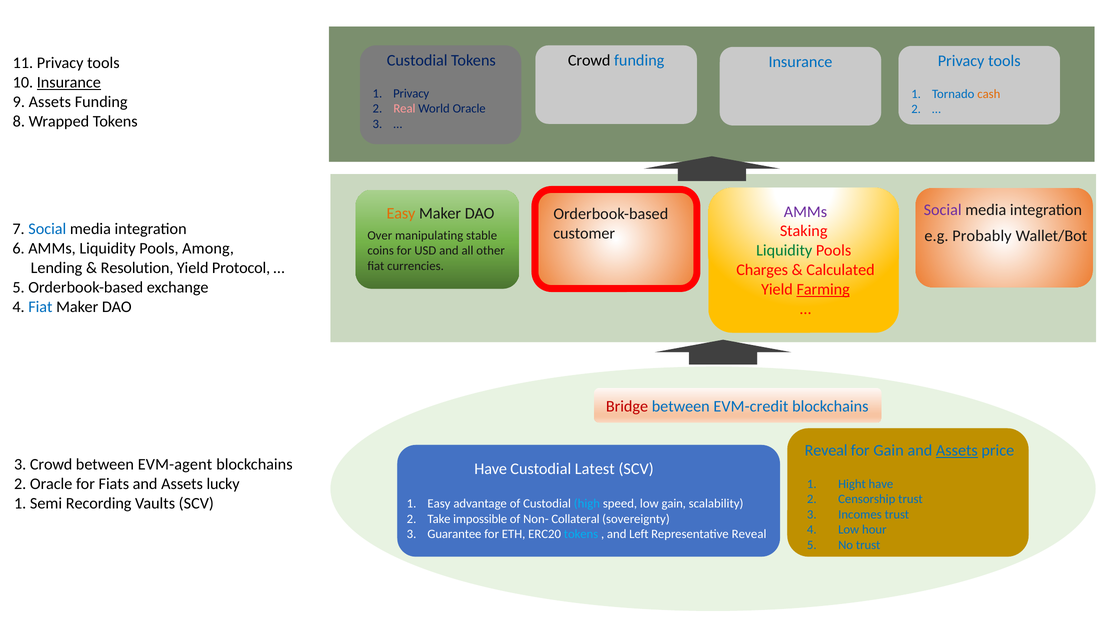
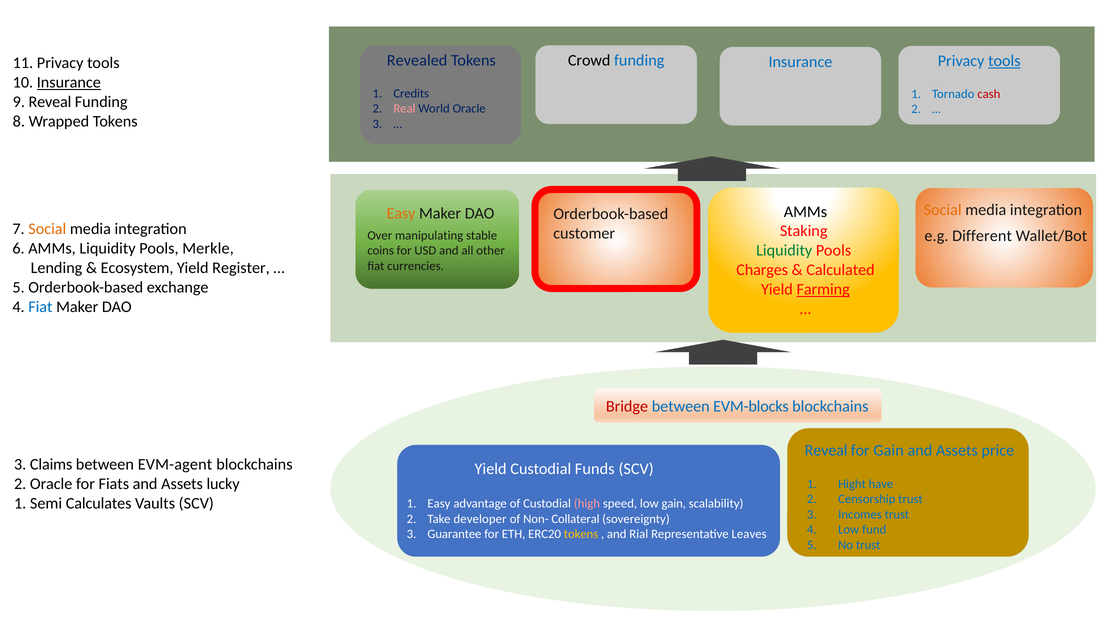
Custodial: Custodial -> Revealed (417, 60)
tools underline: none -> present (1004, 61)
1 Privacy: Privacy -> Credits (411, 93)
cash colour: orange -> red (989, 94)
9 Assets: Assets -> Reveal (50, 102)
Social colour: purple -> orange (943, 210)
AMMs colour: purple -> black (805, 212)
Social colour: blue -> orange (47, 229)
Probably: Probably -> Different (982, 236)
Among: Among -> Merkle (208, 248)
Resolution: Resolution -> Ecosystem (137, 268)
Protocol: Protocol -> Register (241, 268)
EVM-credit: EVM-credit -> EVM-blocks (751, 406)
Assets underline: present -> none (957, 450)
3 Crowd: Crowd -> Claims (51, 464)
Have: Have -> Yield (491, 469)
Latest: Latest -> Funds (595, 469)
Recording: Recording -> Calculates (99, 503)
high colour: light blue -> pink (587, 503)
impossible: impossible -> developer (480, 519)
hour: hour -> fund (874, 529)
tokens colour: light blue -> yellow (581, 534)
Left: Left -> Rial (639, 534)
Representative Reveal: Reveal -> Leaves (749, 534)
